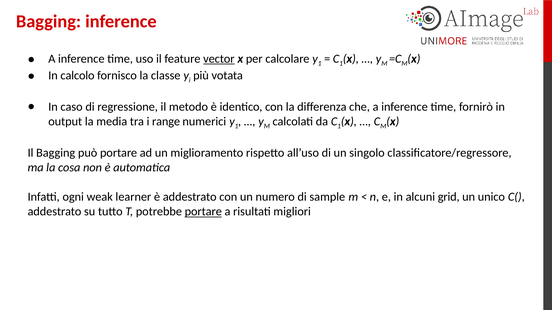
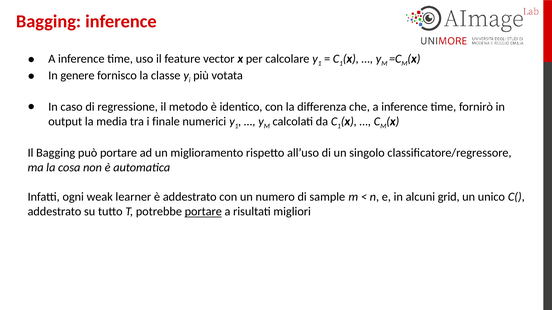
vector underline: present -> none (219, 59)
calcolo: calcolo -> genere (77, 76)
range: range -> finale (166, 122)
